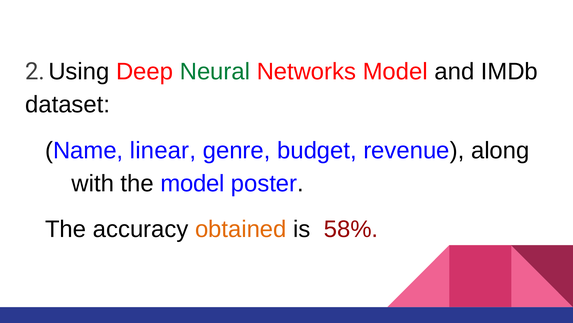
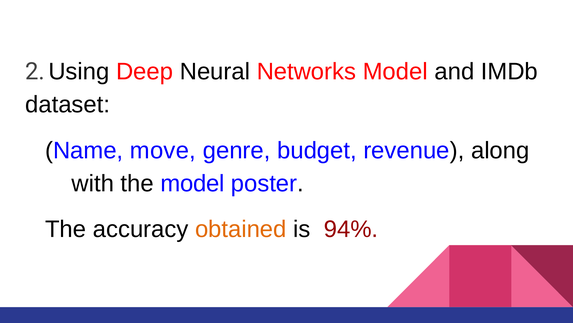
Neural colour: green -> black (215, 72)
linear: linear -> move (163, 150)
58%: 58% -> 94% (351, 229)
